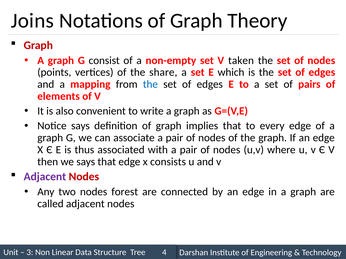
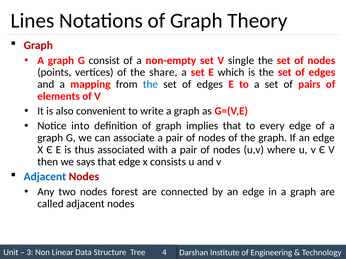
Joins: Joins -> Lines (32, 21)
taken: taken -> single (241, 60)
Notice says: says -> into (80, 126)
Adjacent colour: purple -> blue (45, 177)
